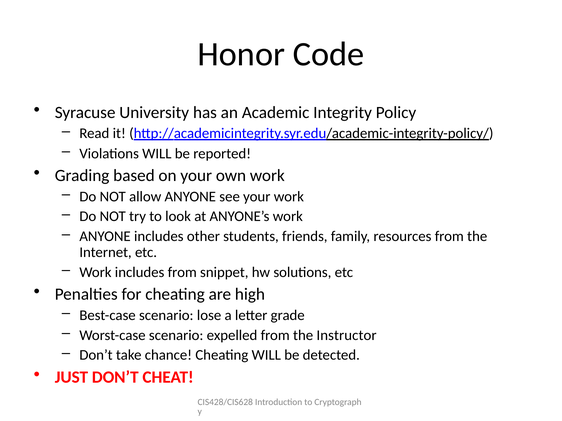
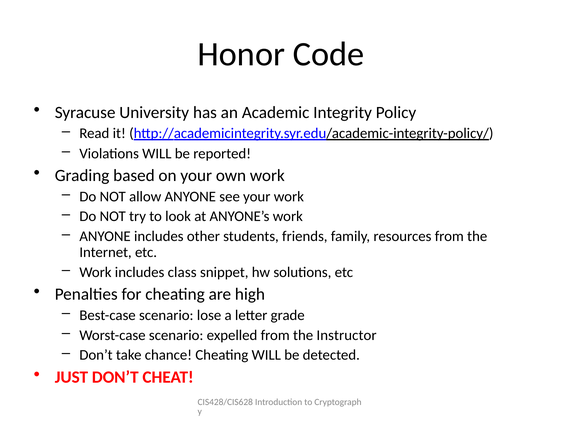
includes from: from -> class (182, 273)
